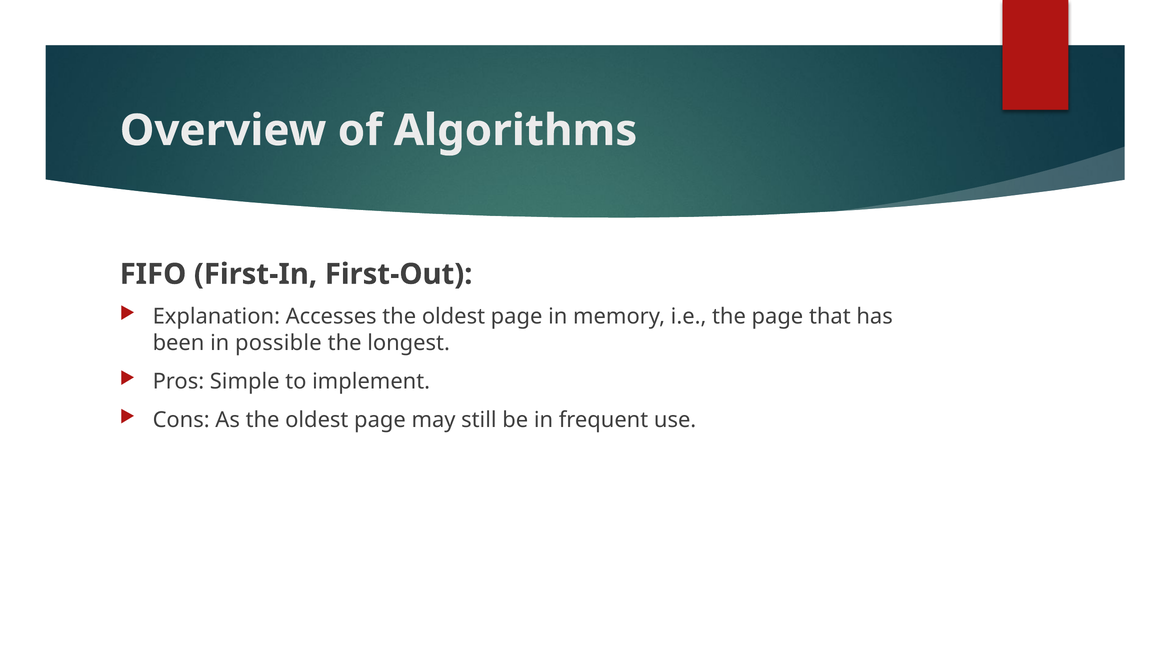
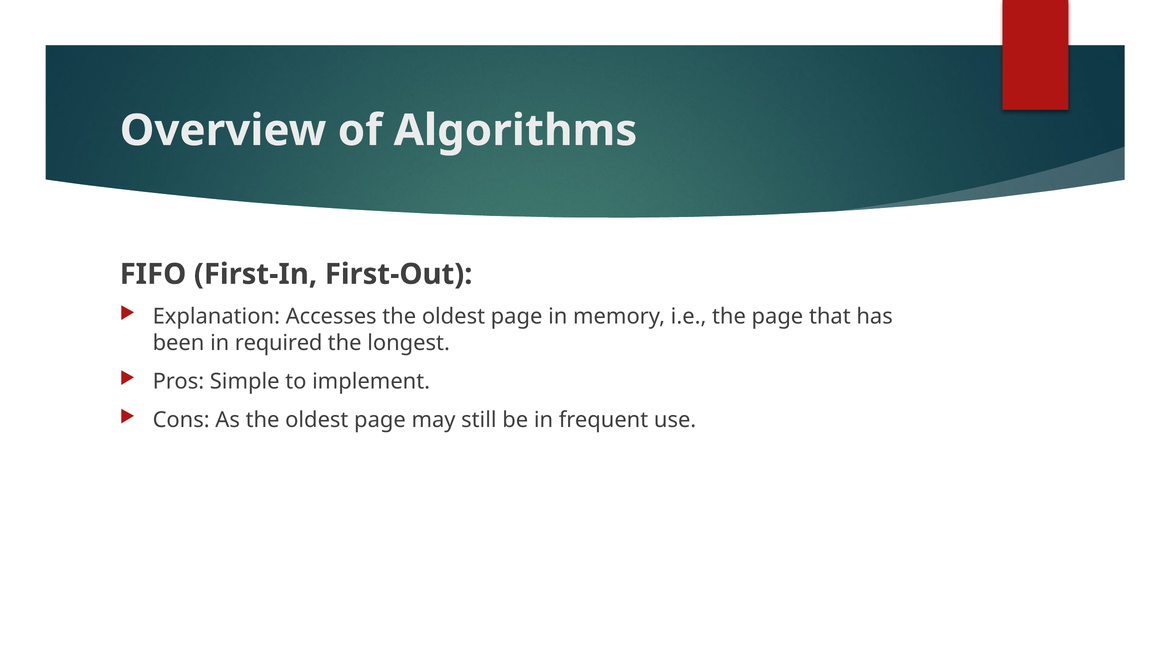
possible: possible -> required (279, 343)
